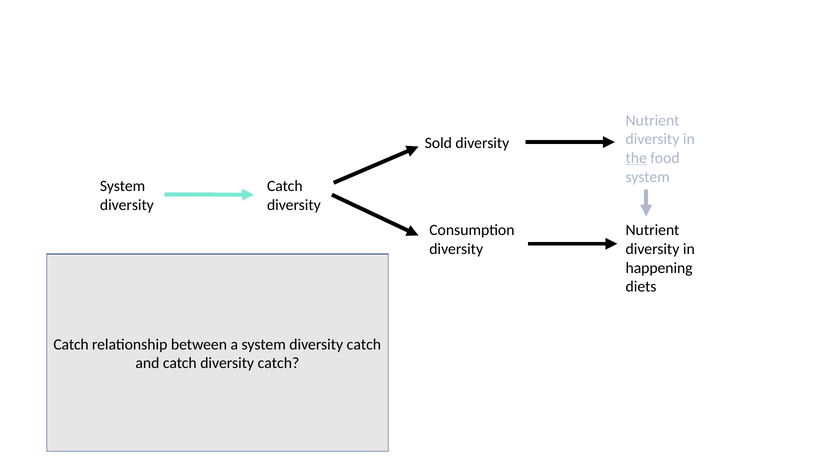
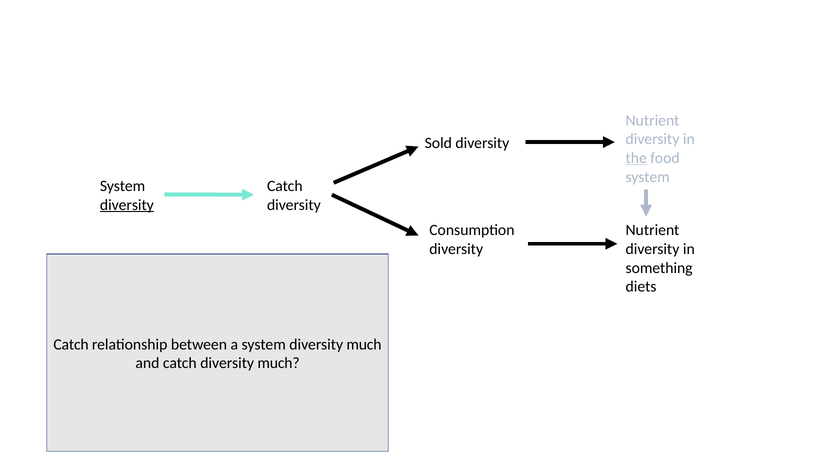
diversity underline: none -> present (127, 205)
happening: happening -> something (659, 268)
a system diversity catch: catch -> much (364, 344)
catch diversity catch: catch -> much (279, 363)
